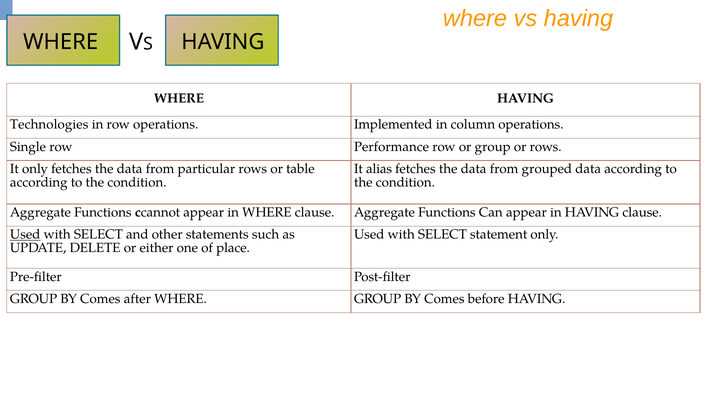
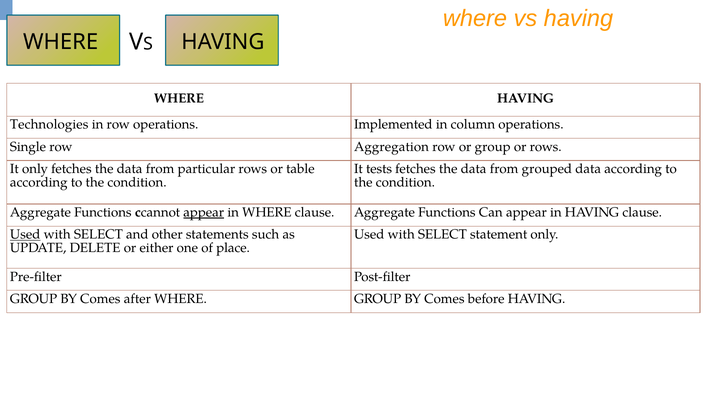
Performance: Performance -> Aggregation (391, 147)
alias: alias -> tests (379, 169)
appear underline: none -> present (204, 212)
